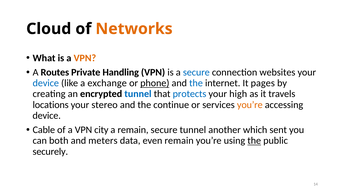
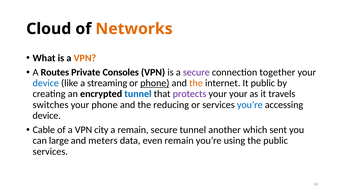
Handling: Handling -> Consoles (121, 73)
secure colour: blue -> purple (196, 73)
websites: websites -> together (277, 73)
exchange: exchange -> streaming (107, 83)
the colour: blue -> orange (196, 83)
It pages: pages -> public (263, 83)
protects colour: blue -> purple (190, 94)
your high: high -> your (238, 94)
locations: locations -> switches (51, 105)
your stereo: stereo -> phone (105, 105)
continue: continue -> reducing (171, 105)
you’re colour: orange -> blue (250, 105)
both: both -> large (59, 141)
the underline: present -> none (254, 141)
securely: securely -> services (50, 152)
